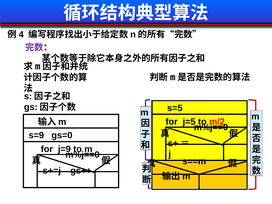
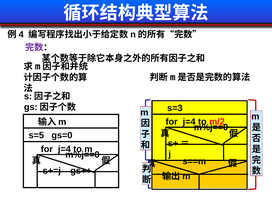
s=5: s=5 -> s=3 (175, 108)
j=5: j=5 -> j=4 (189, 122)
s=9: s=9 -> s=5 (36, 135)
j=9: j=9 -> j=4 (64, 149)
